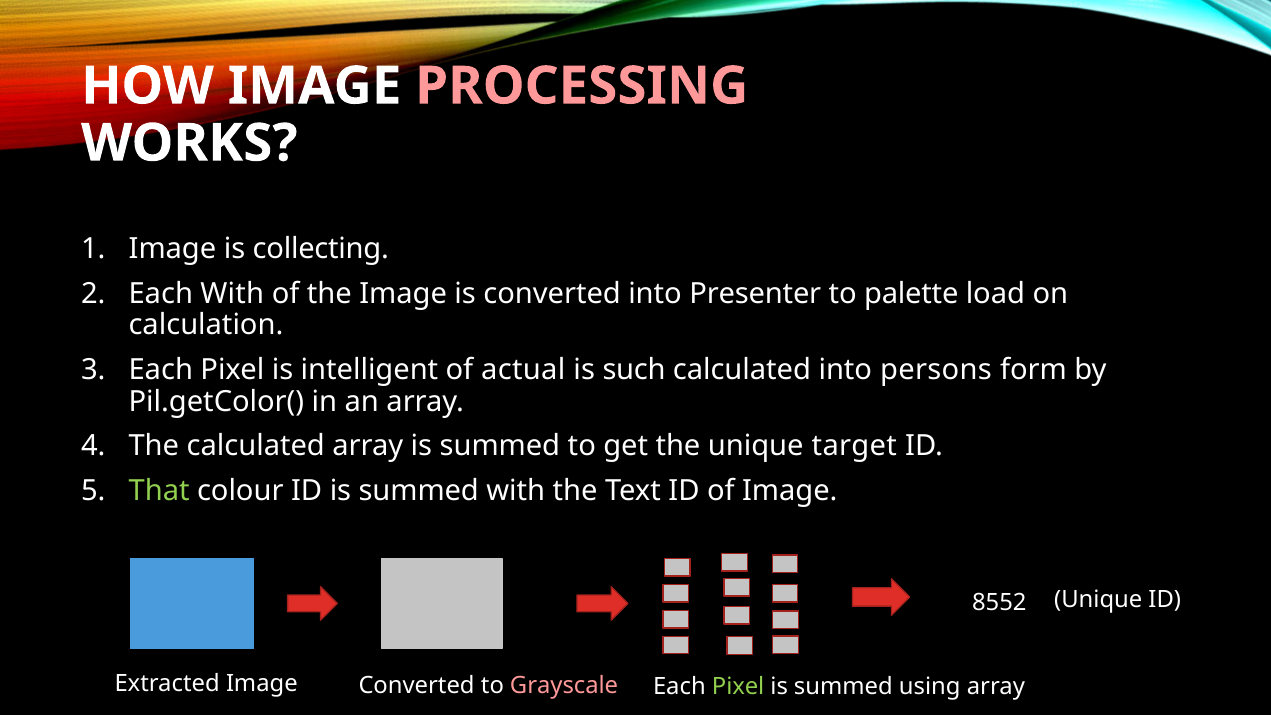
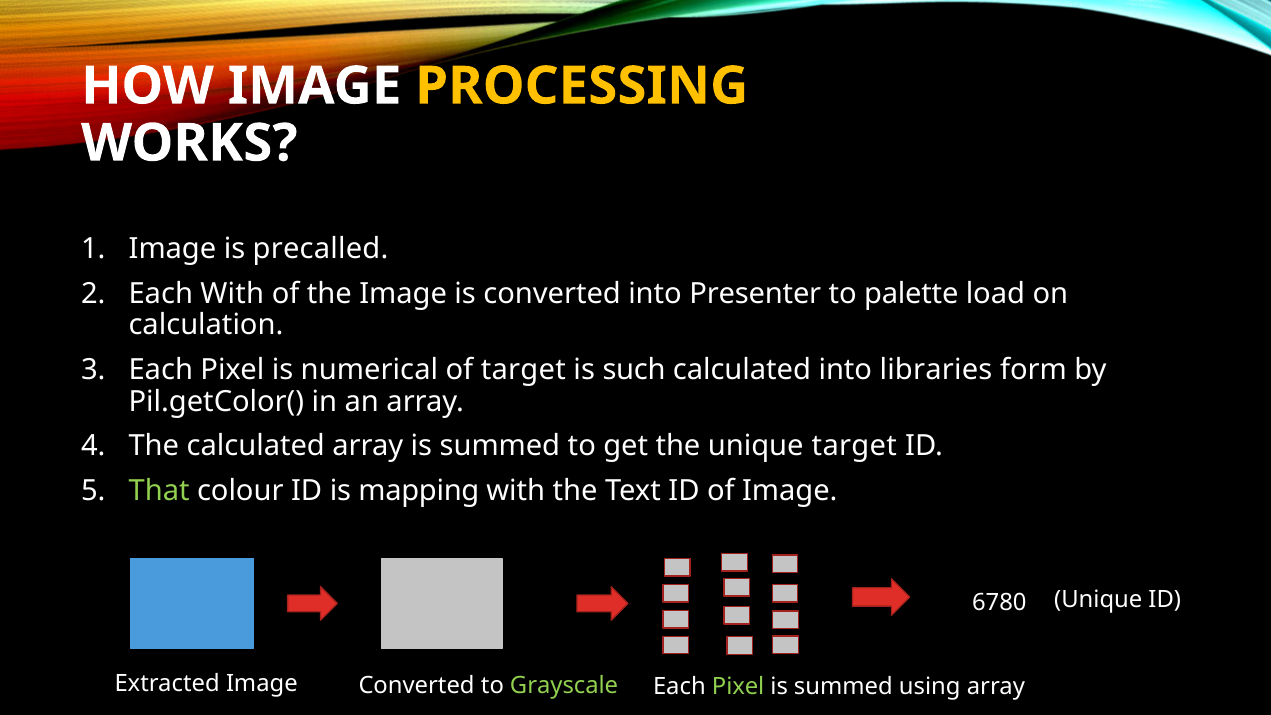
PROCESSING colour: pink -> yellow (582, 86)
collecting: collecting -> precalled (321, 249)
intelligent: intelligent -> numerical (369, 370)
of actual: actual -> target (523, 370)
persons: persons -> libraries (936, 370)
ID is summed: summed -> mapping (419, 491)
8552: 8552 -> 6780 (999, 602)
Grayscale colour: pink -> light green (564, 686)
